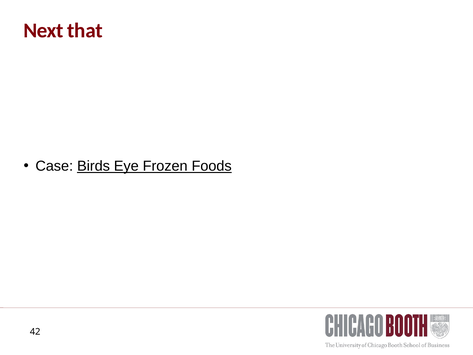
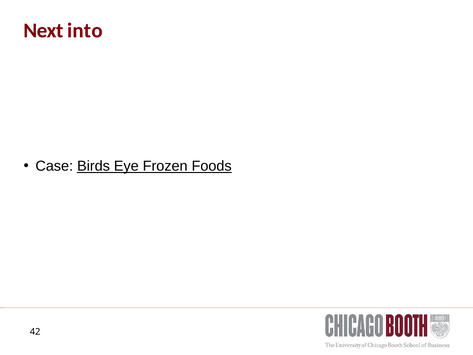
that: that -> into (85, 31)
